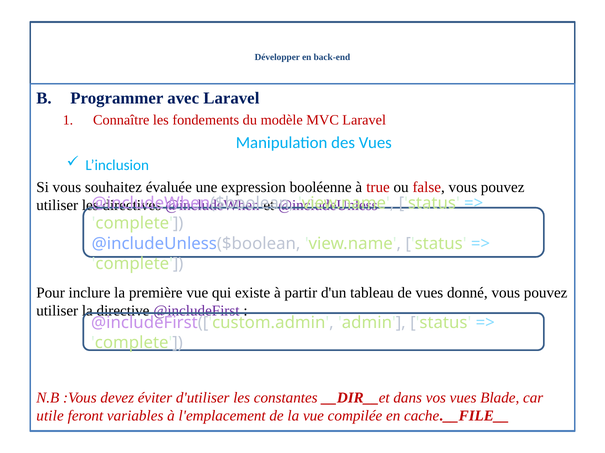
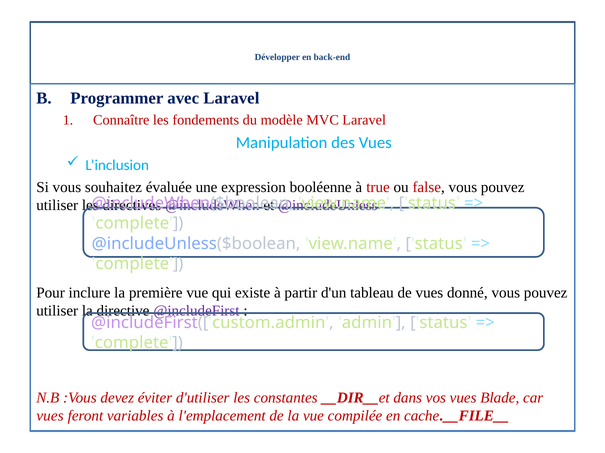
utile: utile -> vues (50, 417)
